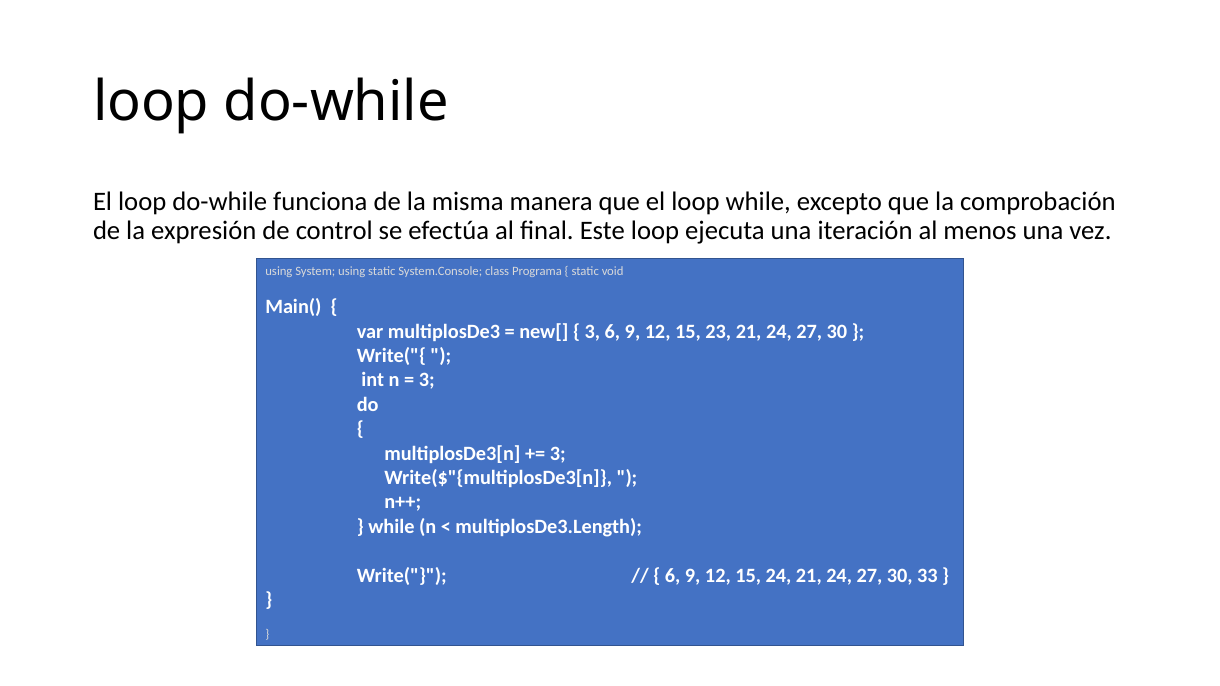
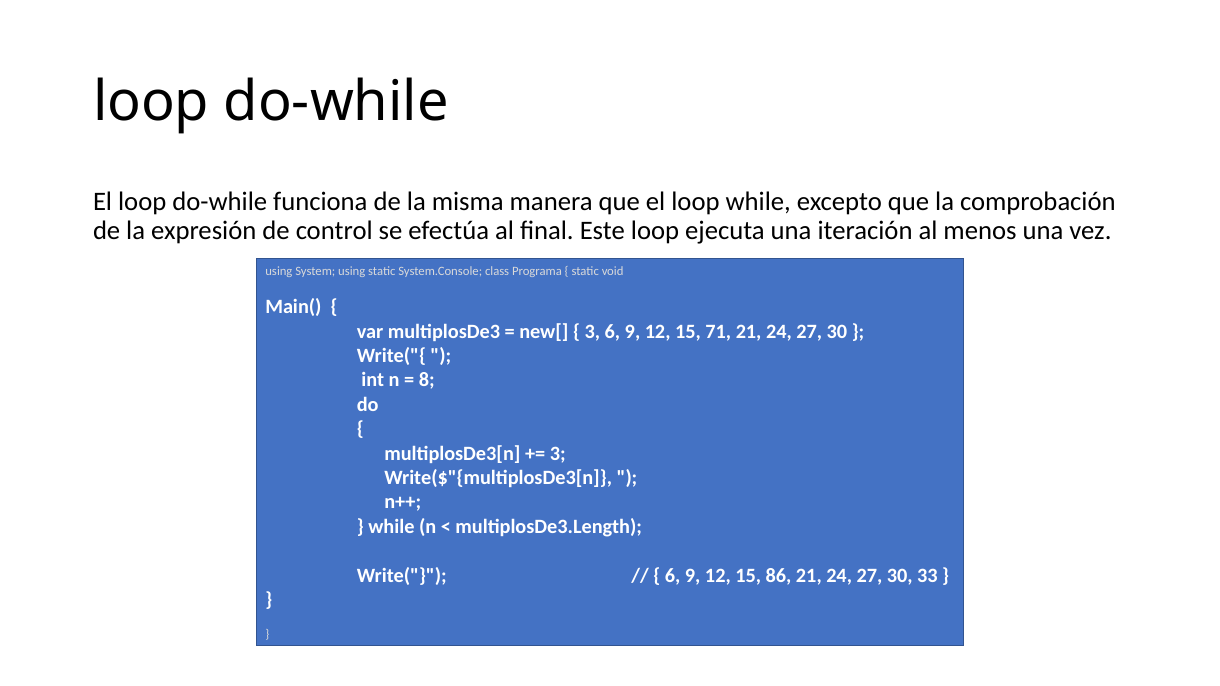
23: 23 -> 71 (718, 332)
3: 3 -> 8 (427, 380)
15 24: 24 -> 86 (779, 576)
